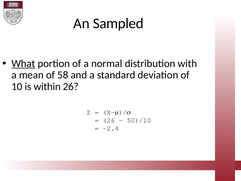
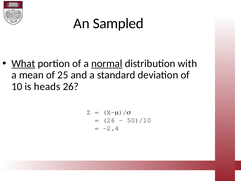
normal underline: none -> present (107, 63)
58: 58 -> 25 (63, 75)
within: within -> heads (47, 87)
